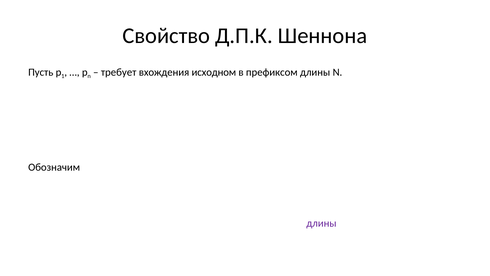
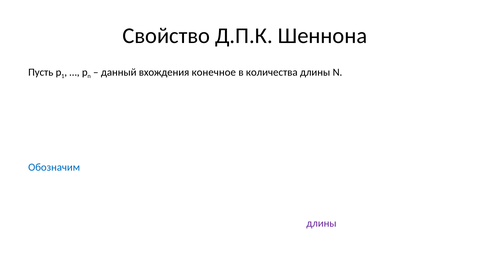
требует: требует -> данный (119, 72)
исходном: исходном -> конечное (214, 72)
префиксом: префиксом -> количества (272, 72)
Обозначим colour: black -> blue (54, 167)
